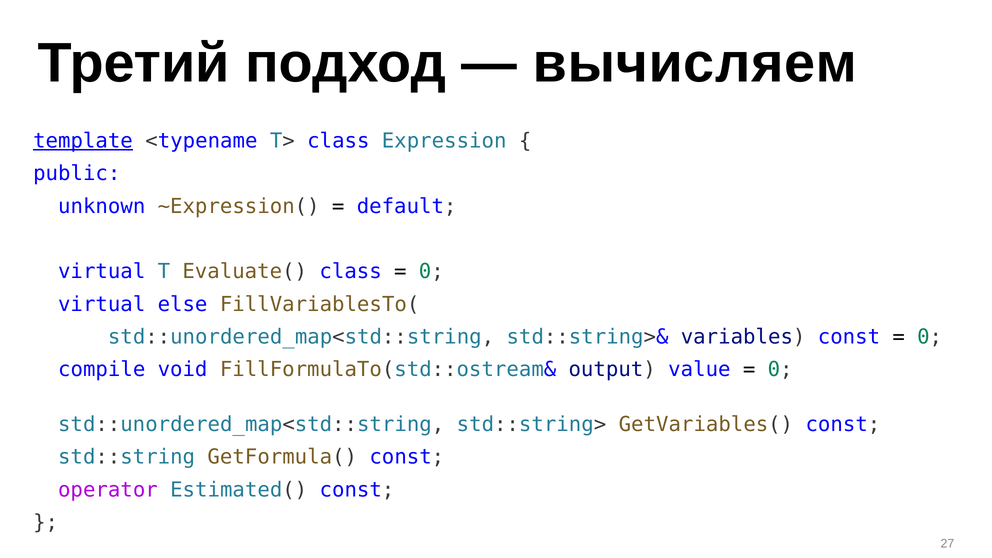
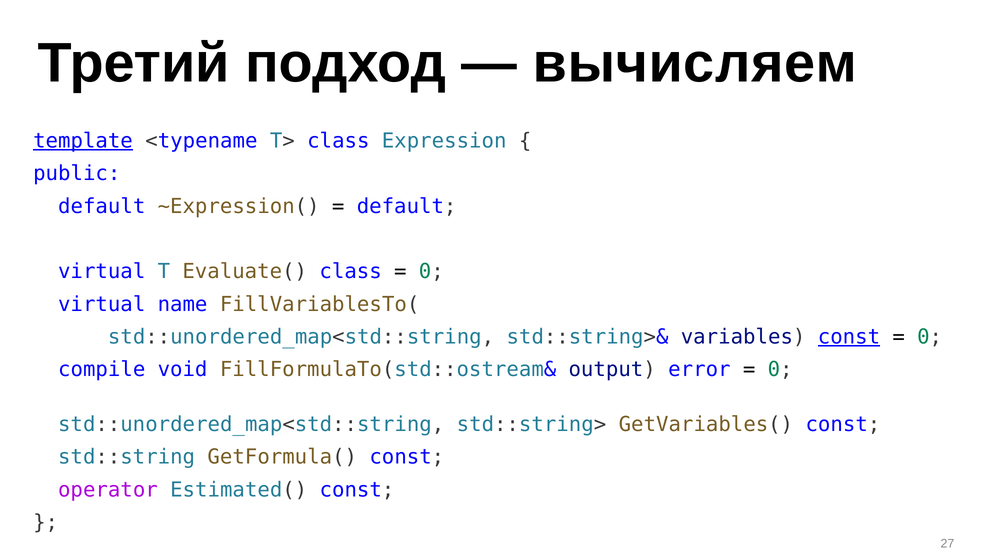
unknown: unknown -> default (102, 206)
else: else -> name (183, 304)
const underline: none -> present (849, 337)
value: value -> error (699, 370)
